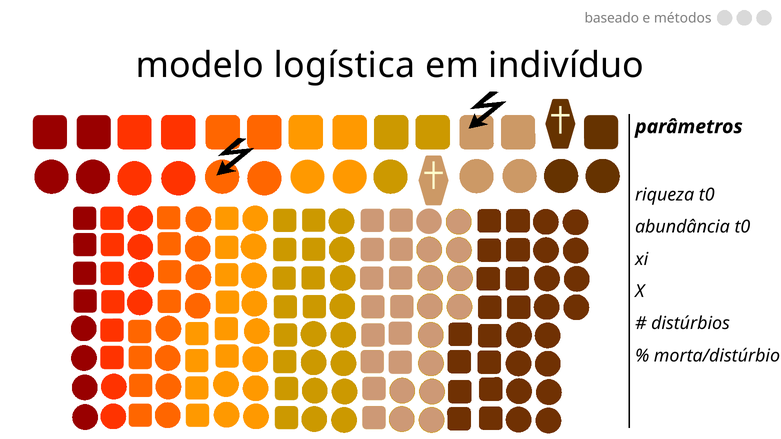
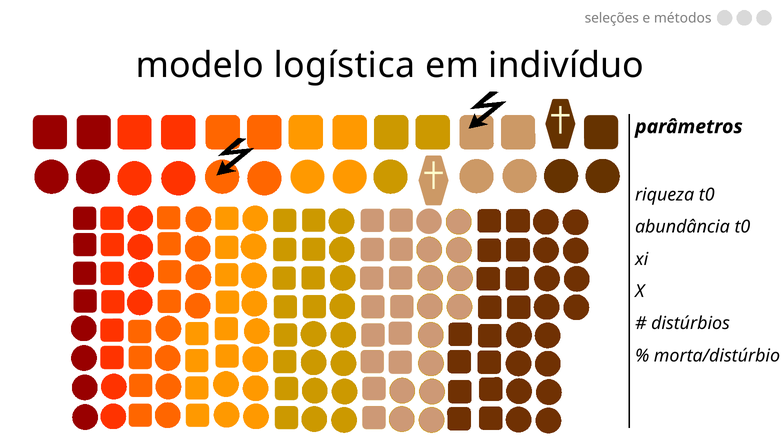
baseado: baseado -> seleções (612, 18)
